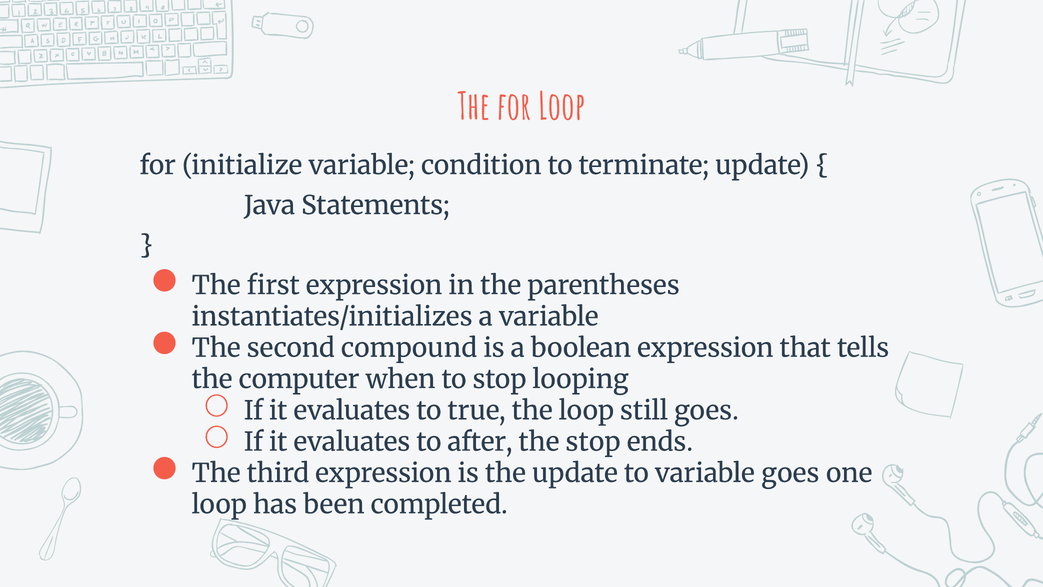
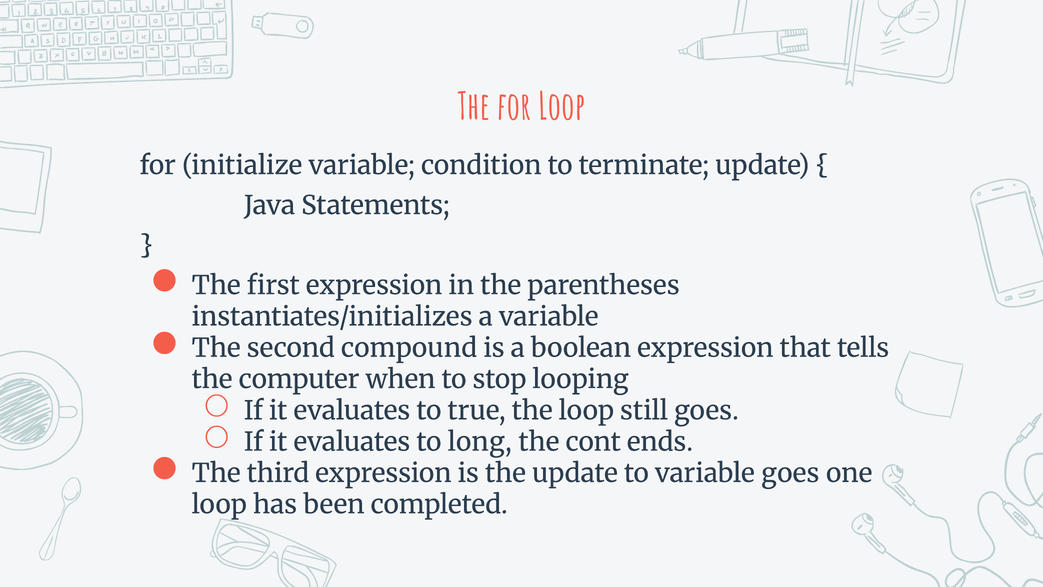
after: after -> long (480, 442)
the stop: stop -> cont (593, 442)
